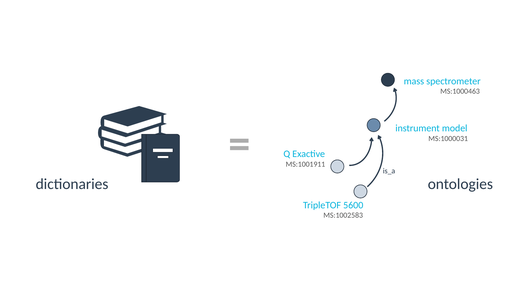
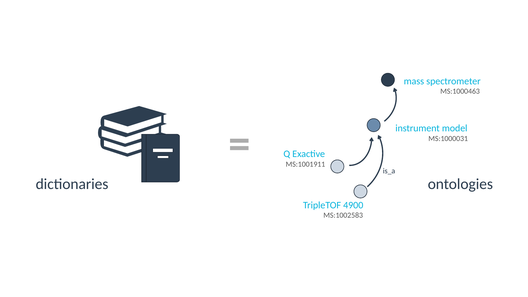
5600: 5600 -> 4900 (353, 205)
